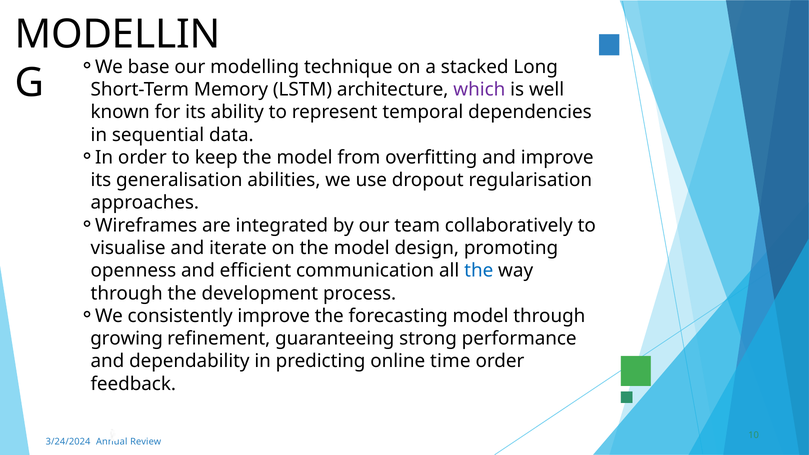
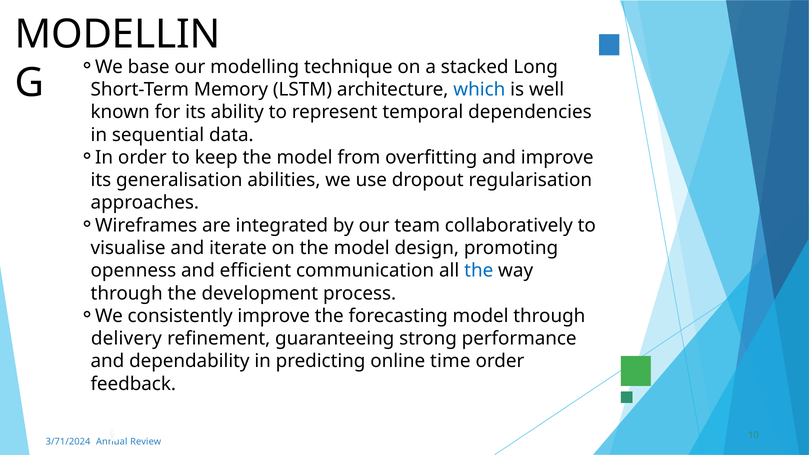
which colour: purple -> blue (479, 90)
growing: growing -> delivery (126, 339)
3/24/2024: 3/24/2024 -> 3/71/2024 (68, 442)
